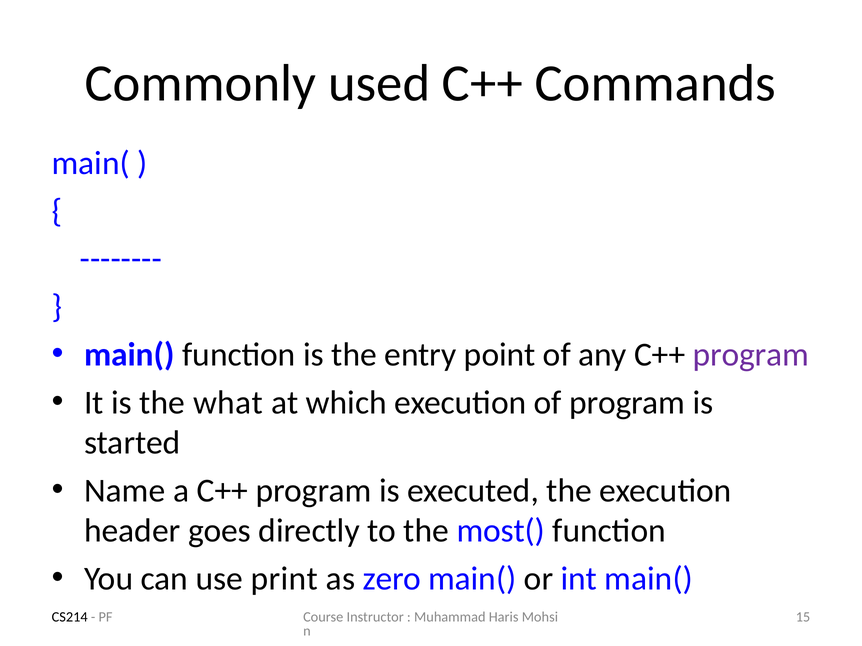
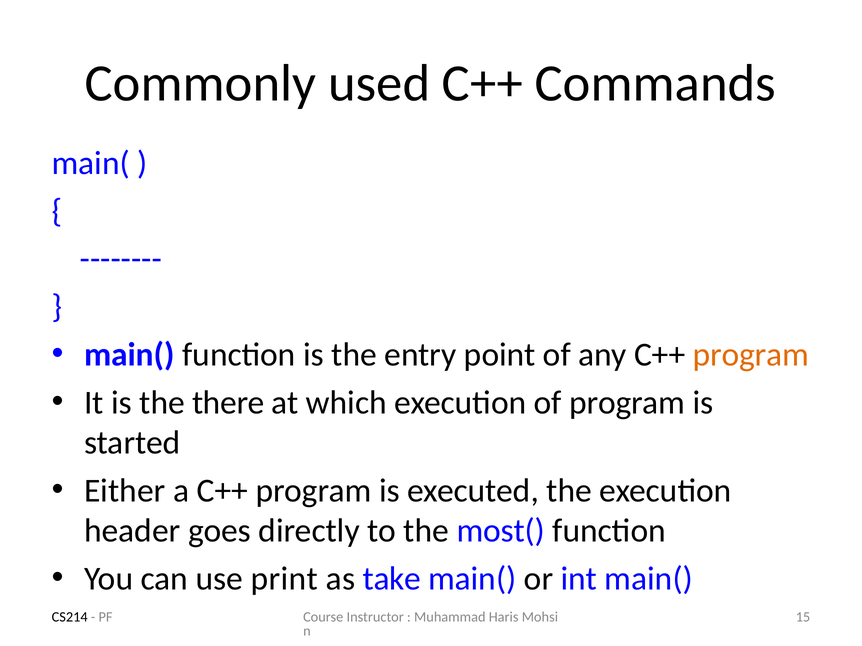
program colour: purple -> orange (751, 355)
what: what -> there (228, 403)
Name: Name -> Either (125, 491)
zero: zero -> take (392, 579)
